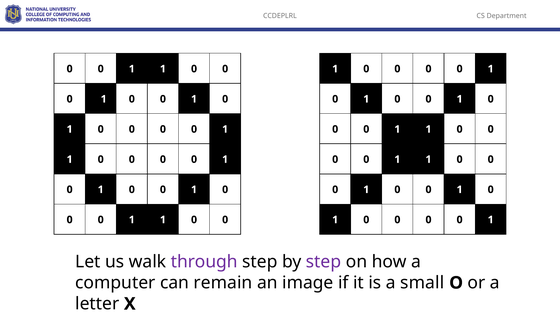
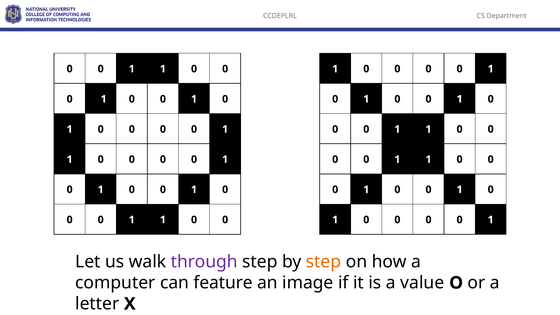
step colour: purple -> orange (324, 262)
remain: remain -> feature (223, 283)
small: small -> value (422, 283)
